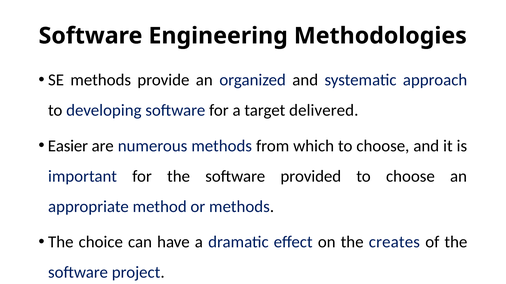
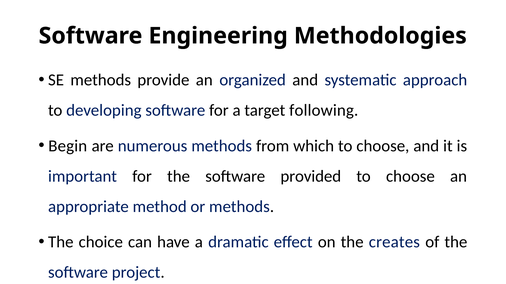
delivered: delivered -> following (324, 111)
Easier: Easier -> Begin (68, 146)
